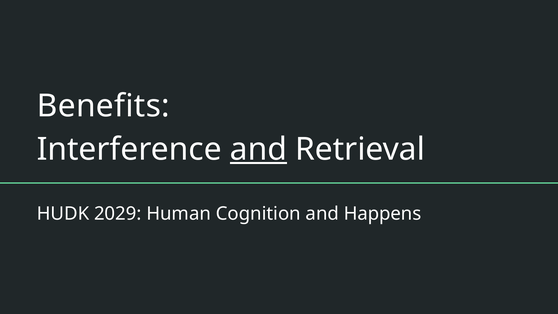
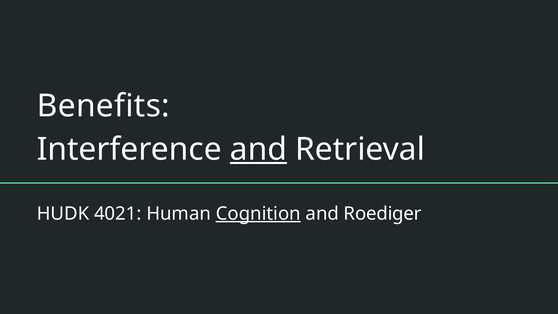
2029: 2029 -> 4021 (118, 214)
Cognition underline: none -> present (258, 214)
Happens: Happens -> Roediger (383, 214)
